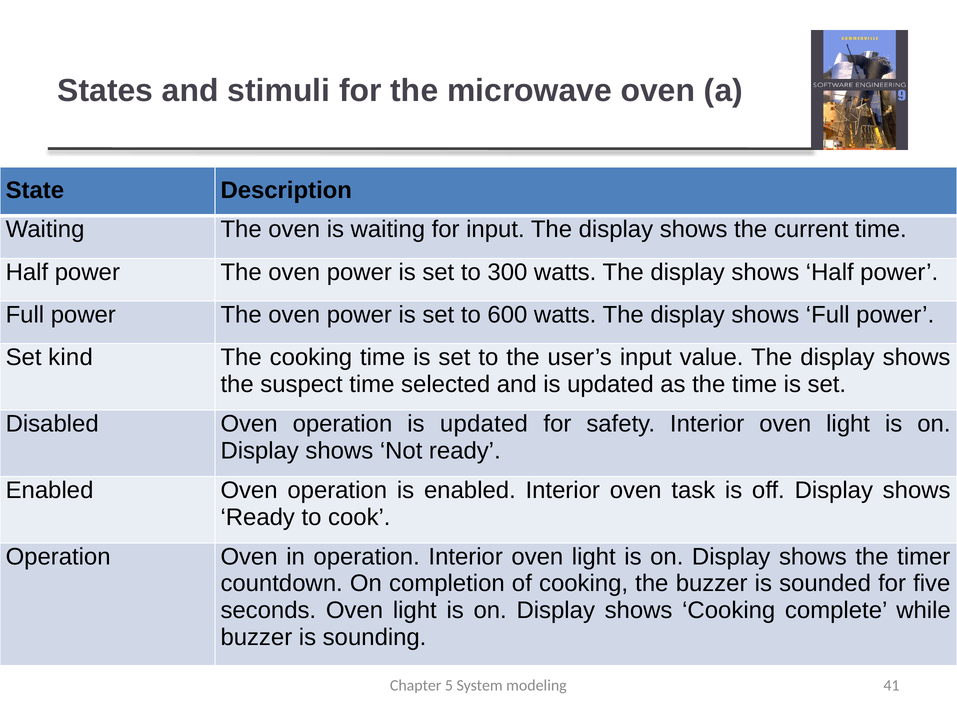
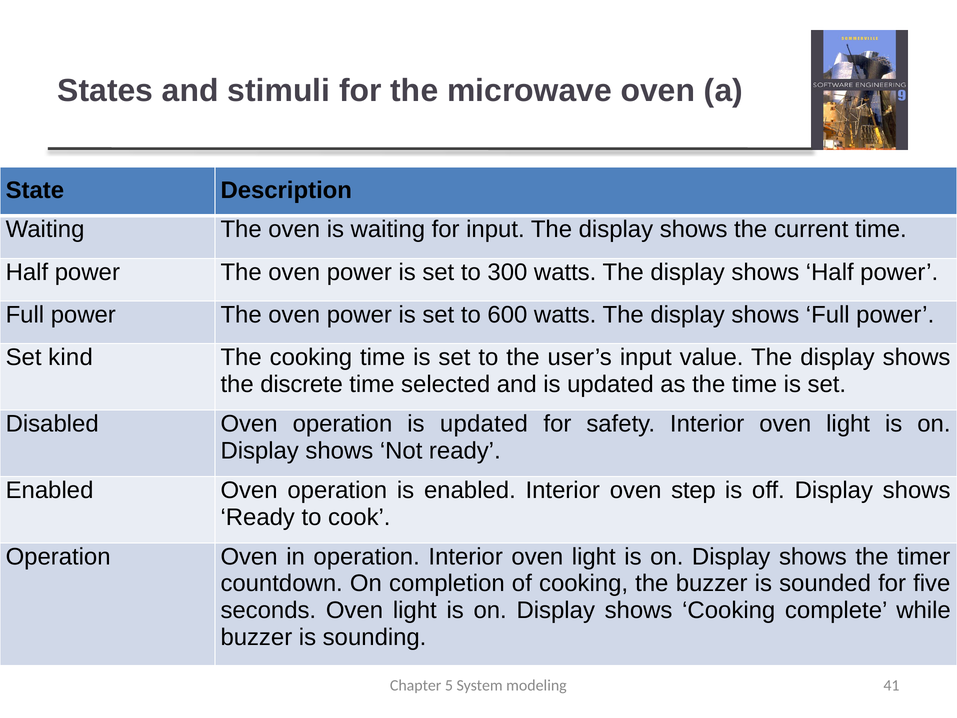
suspect: suspect -> discrete (302, 384)
task: task -> step (693, 490)
